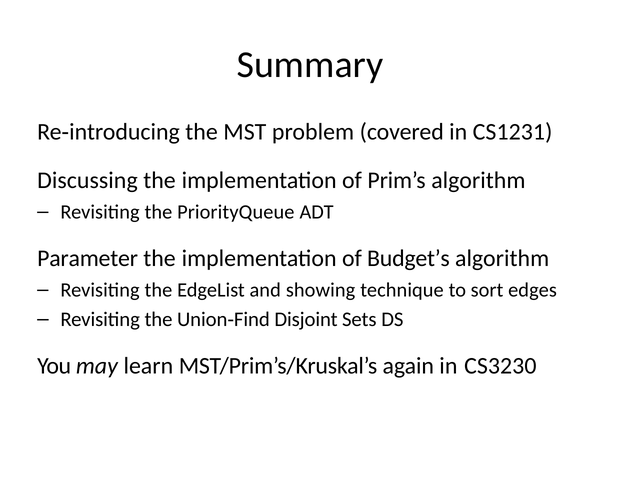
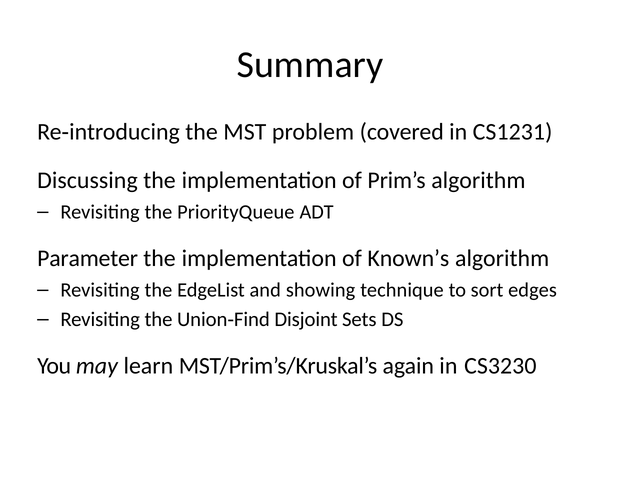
Budget’s: Budget’s -> Known’s (408, 258)
